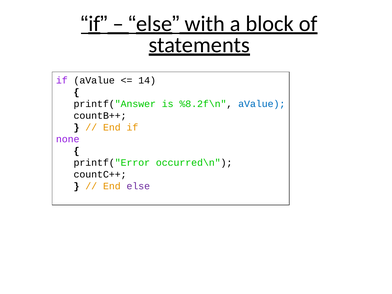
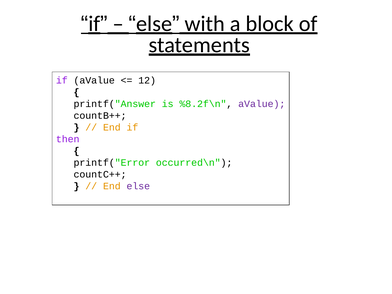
14: 14 -> 12 (147, 80)
aValue colour: blue -> purple (262, 104)
none: none -> then (68, 139)
